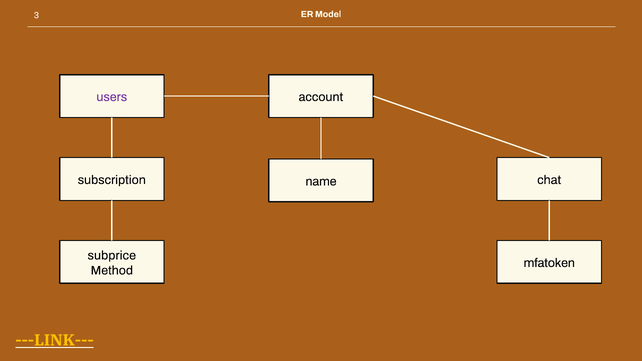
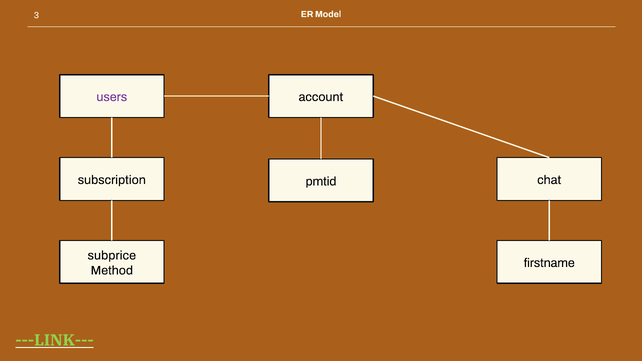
name: name -> pmtid (321, 181)
mfatoken: mfatoken -> firstname (549, 263)
---LINK--- colour: yellow -> light green (55, 341)
